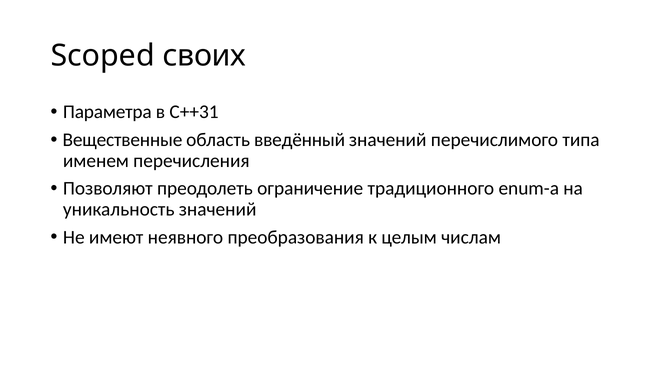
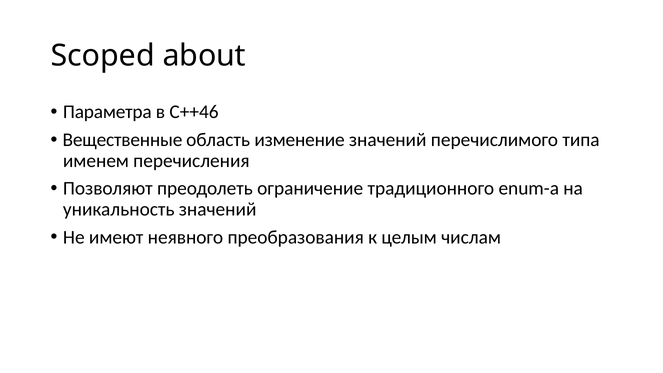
своих: своих -> about (204, 56)
C++31: C++31 -> C++46 (194, 112)
введённый: введённый -> изменение (300, 140)
